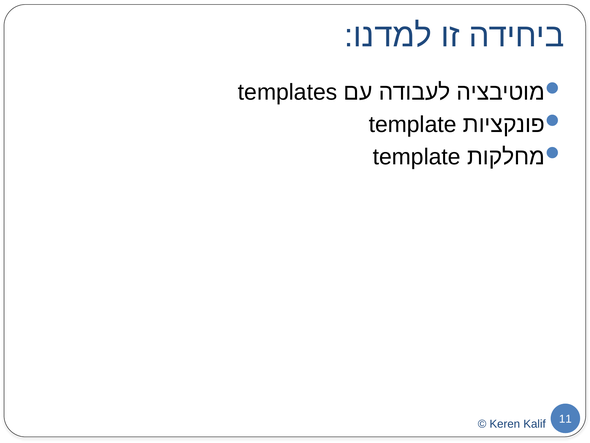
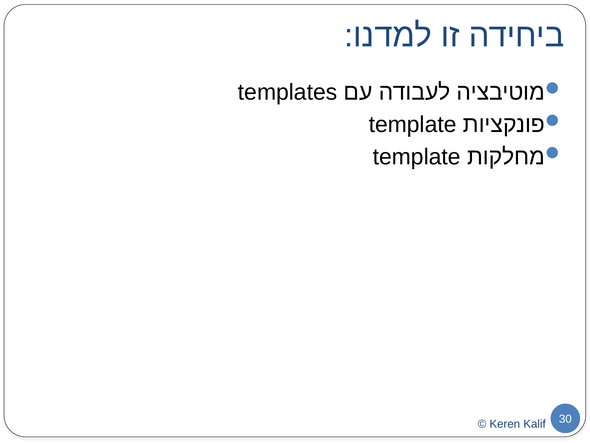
11: 11 -> 30 (565, 419)
